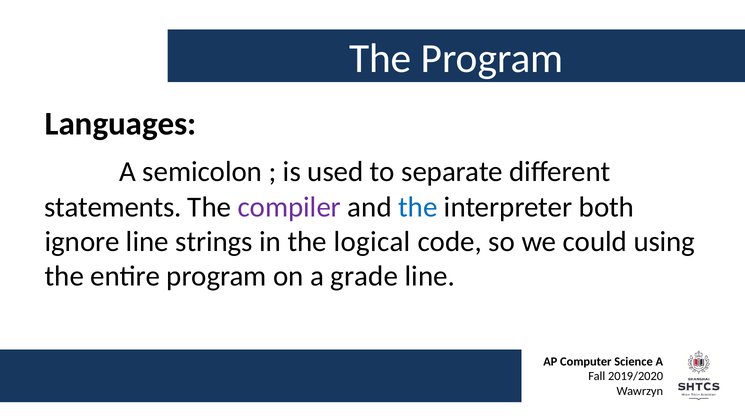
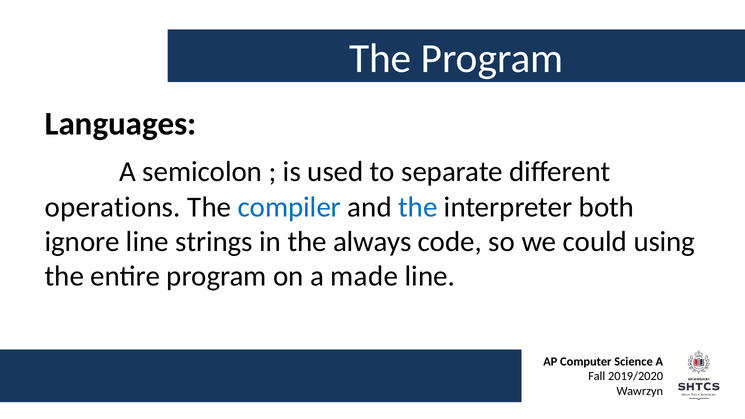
statements: statements -> operations (113, 207)
compiler colour: purple -> blue (289, 207)
logical: logical -> always (372, 242)
grade: grade -> made (364, 276)
